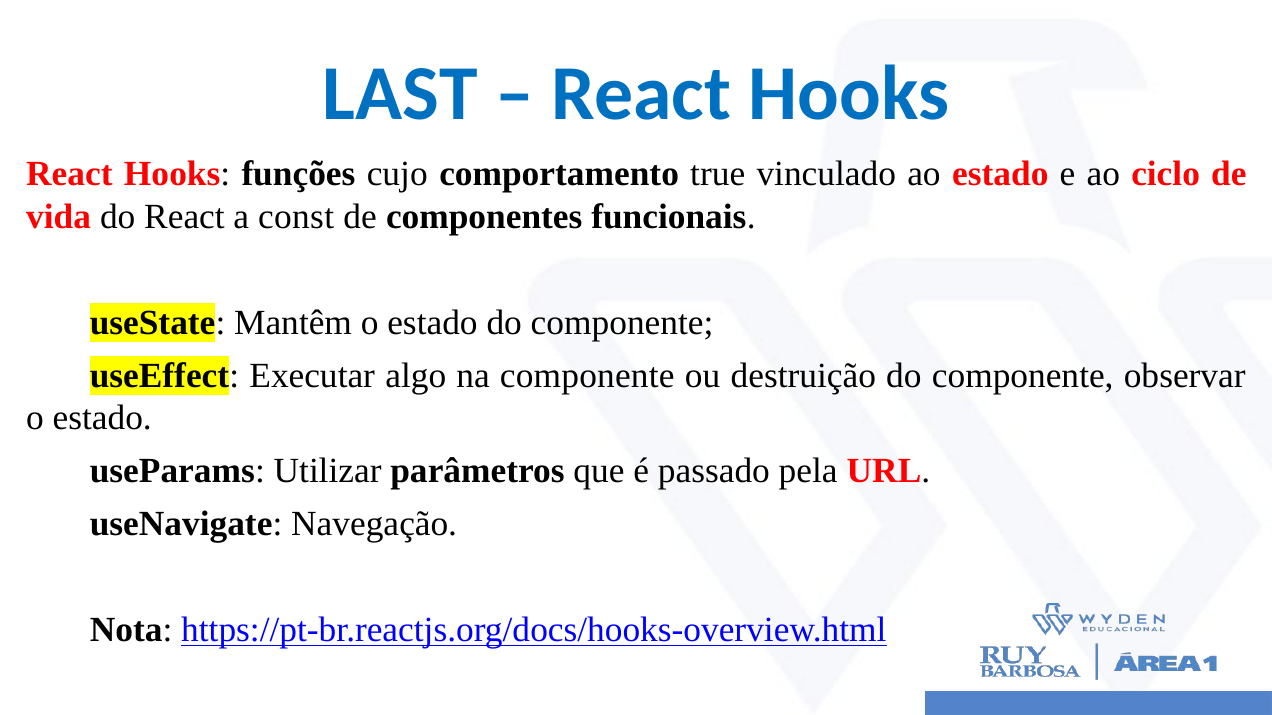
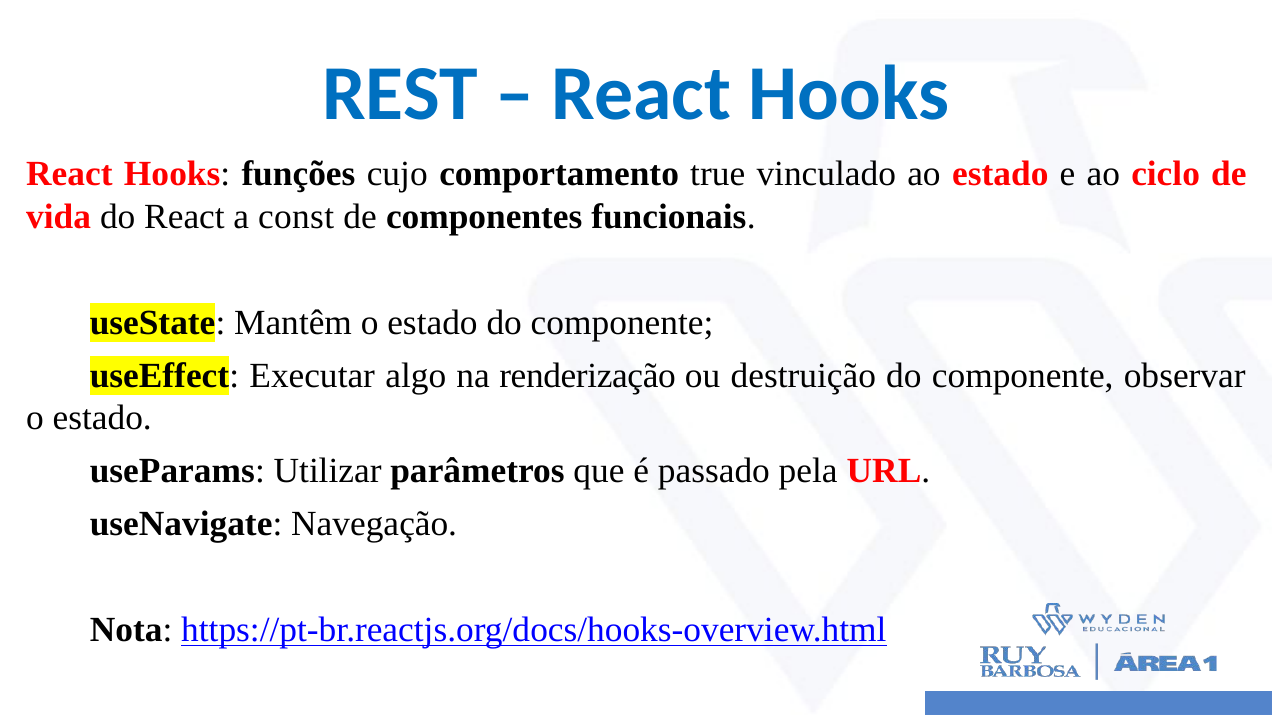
LAST: LAST -> REST (400, 94)
na componente: componente -> renderização (588, 376)
